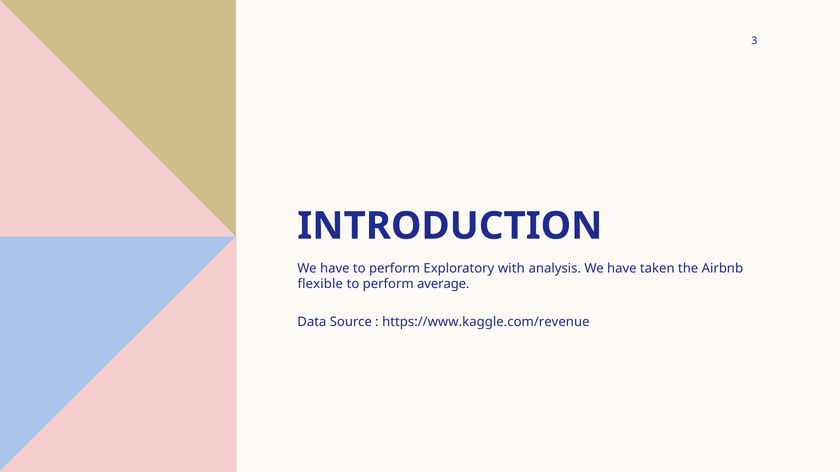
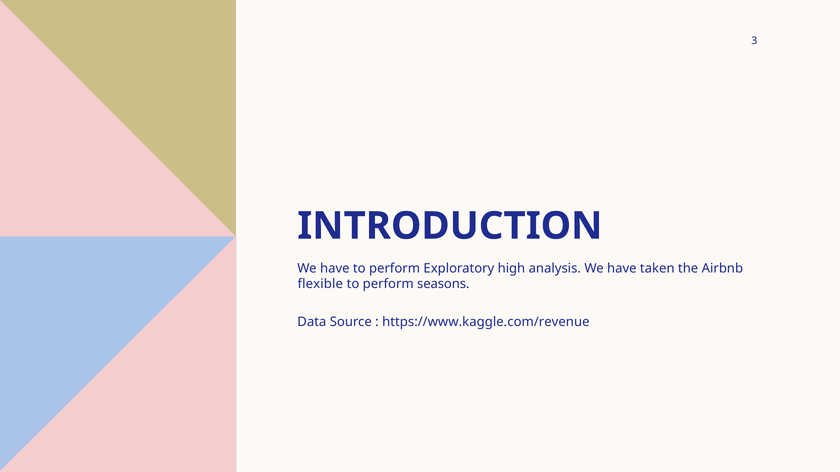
with: with -> high (511, 269)
average: average -> seasons (443, 284)
